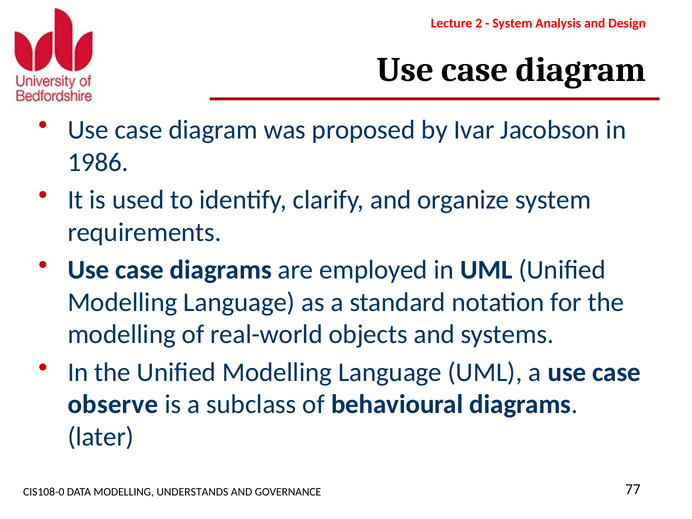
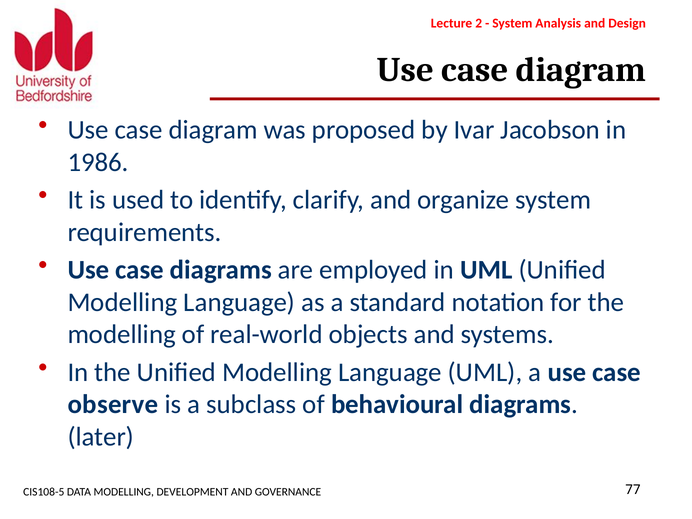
CIS108-0: CIS108-0 -> CIS108-5 (44, 492)
UNDERSTANDS: UNDERSTANDS -> DEVELOPMENT (192, 492)
